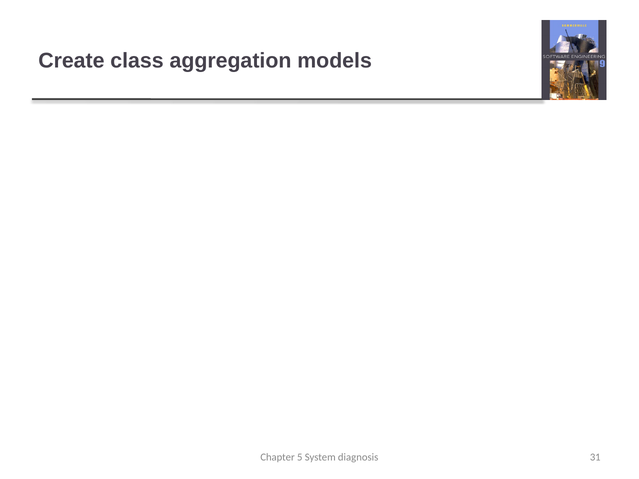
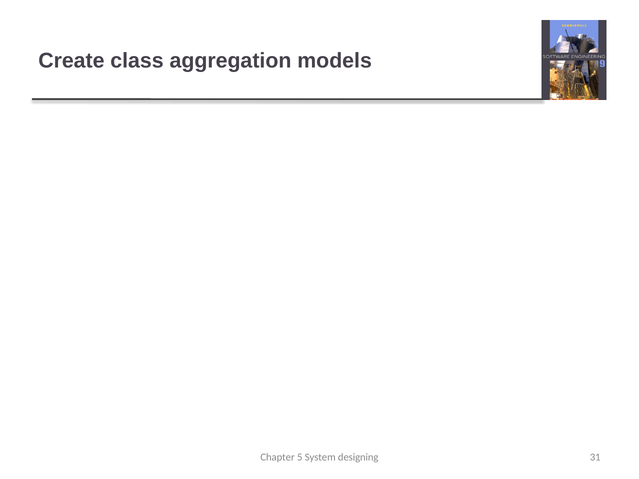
diagnosis: diagnosis -> designing (358, 458)
